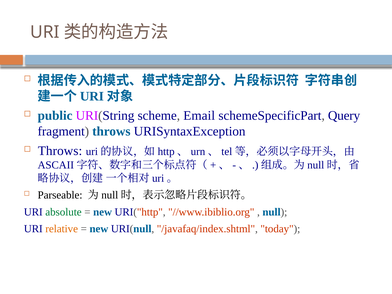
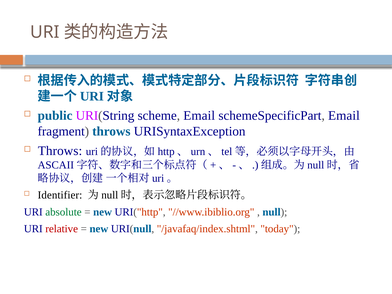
schemeSpecificPart Query: Query -> Email (344, 116)
Parseable: Parseable -> Identifier (60, 195)
relative colour: orange -> red (62, 229)
